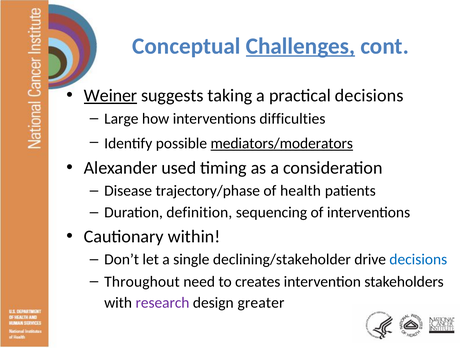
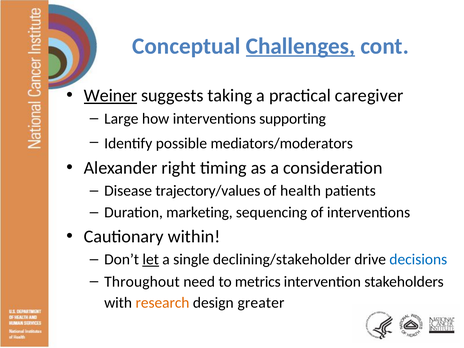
practical decisions: decisions -> caregiver (369, 96)
difficulties: difficulties -> supporting (293, 119)
mediators/moderators underline: present -> none (282, 143)
used: used -> right (179, 168)
trajectory/phase: trajectory/phase -> trajectory/values (208, 191)
definition: definition -> marketing (199, 212)
let underline: none -> present (151, 259)
creates: creates -> metrics (258, 282)
research colour: purple -> orange (162, 303)
